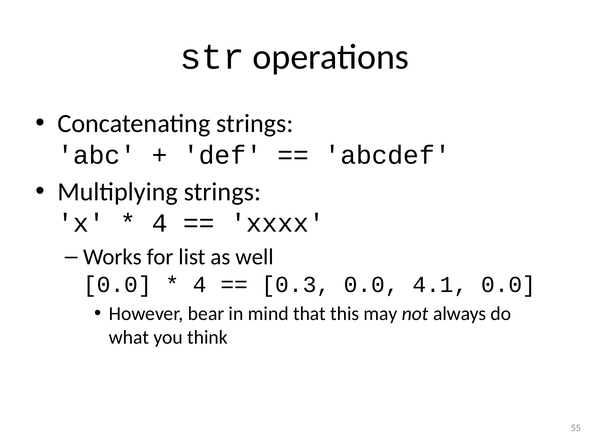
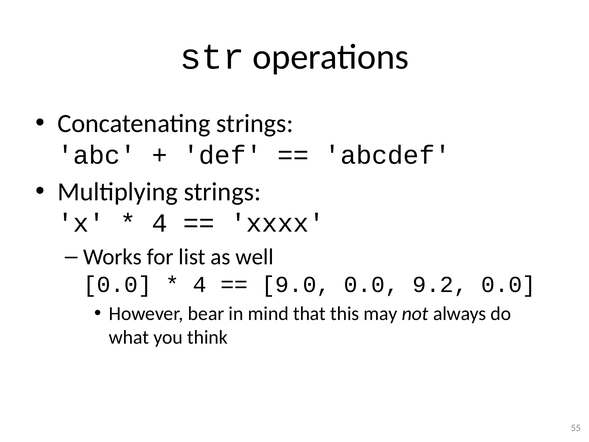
0.3: 0.3 -> 9.0 (296, 284)
4.1: 4.1 -> 9.2 (440, 284)
